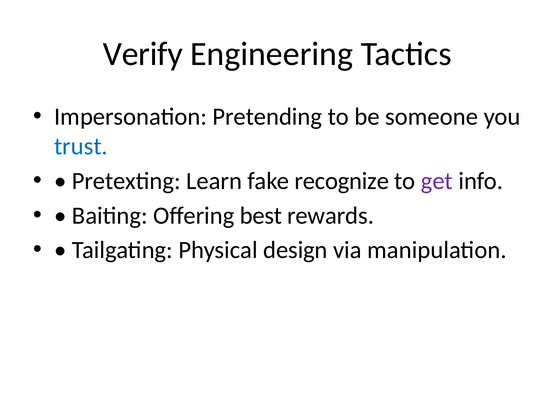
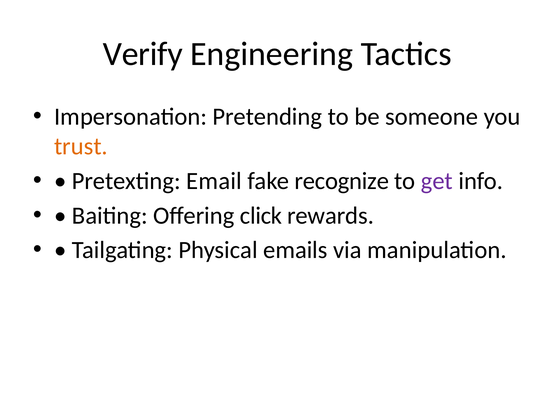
trust colour: blue -> orange (81, 146)
Learn: Learn -> Email (214, 181)
best: best -> click (261, 215)
design: design -> emails (295, 250)
